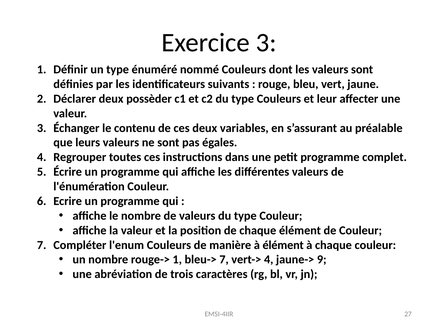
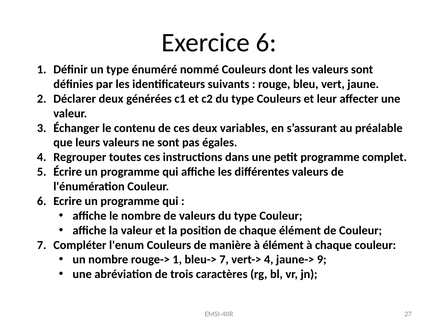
Exercice 3: 3 -> 6 (266, 43)
possèder: possèder -> générées (149, 99)
